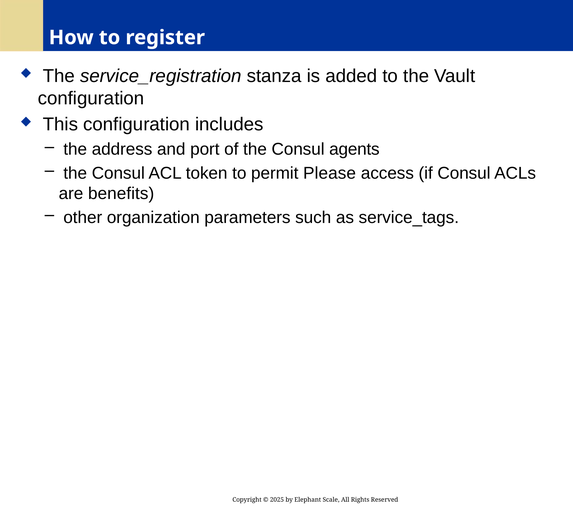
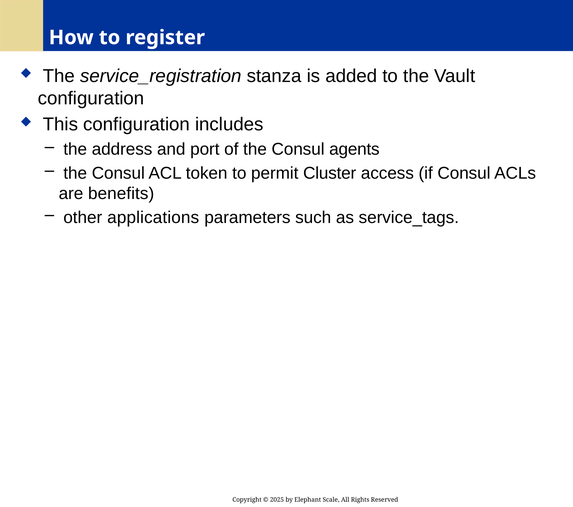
Please: Please -> Cluster (330, 173)
organization: organization -> applications (153, 218)
